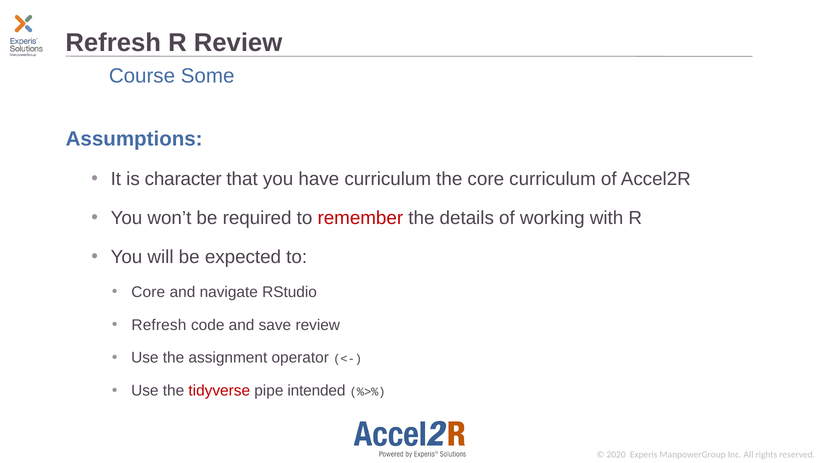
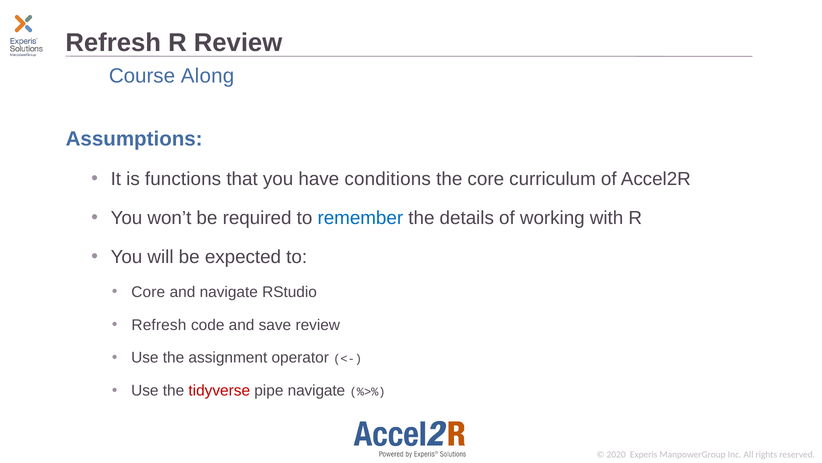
Some: Some -> Along (208, 76)
character: character -> functions (183, 179)
have curriculum: curriculum -> conditions (388, 179)
remember colour: red -> blue (360, 218)
pipe intended: intended -> navigate (316, 390)
